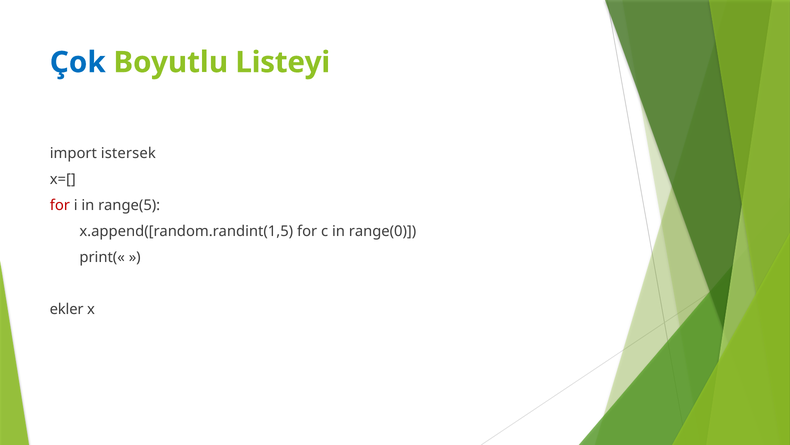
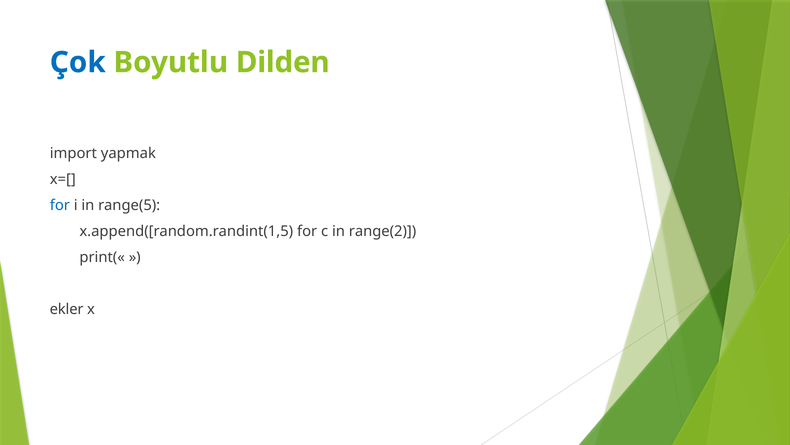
Listeyi: Listeyi -> Dilden (283, 62)
istersek: istersek -> yapmak (128, 153)
for colour: red -> blue (60, 205)
range(0: range(0 -> range(2 (383, 231)
